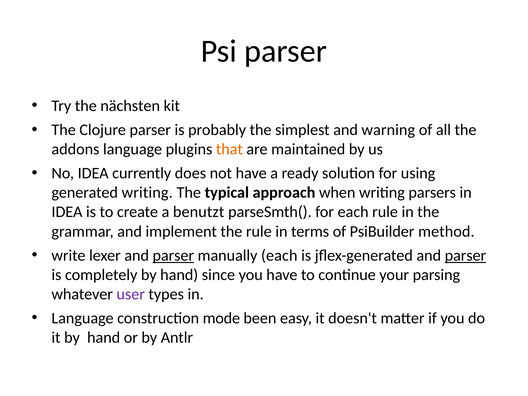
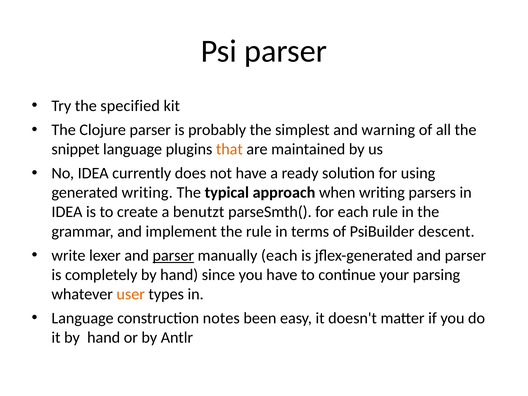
nächsten: nächsten -> specified (130, 106)
addons: addons -> snippet (76, 149)
method: method -> descent (446, 231)
parser underline: present -> none (465, 255)
user colour: purple -> orange (131, 294)
mode: mode -> notes (221, 318)
